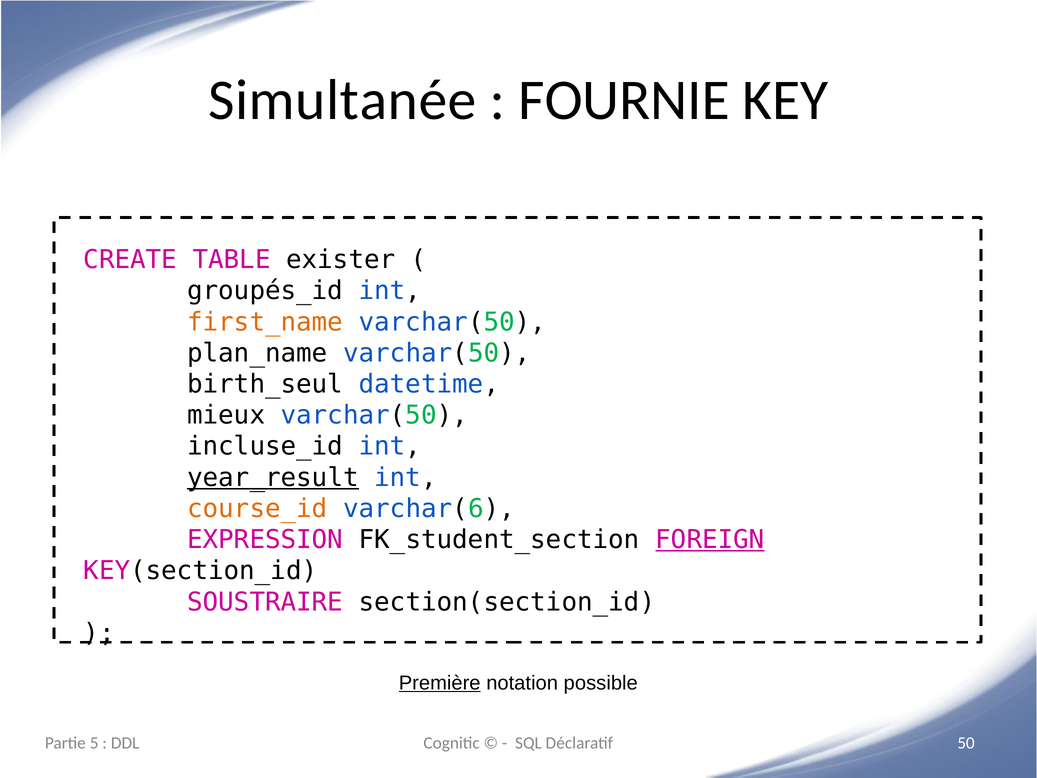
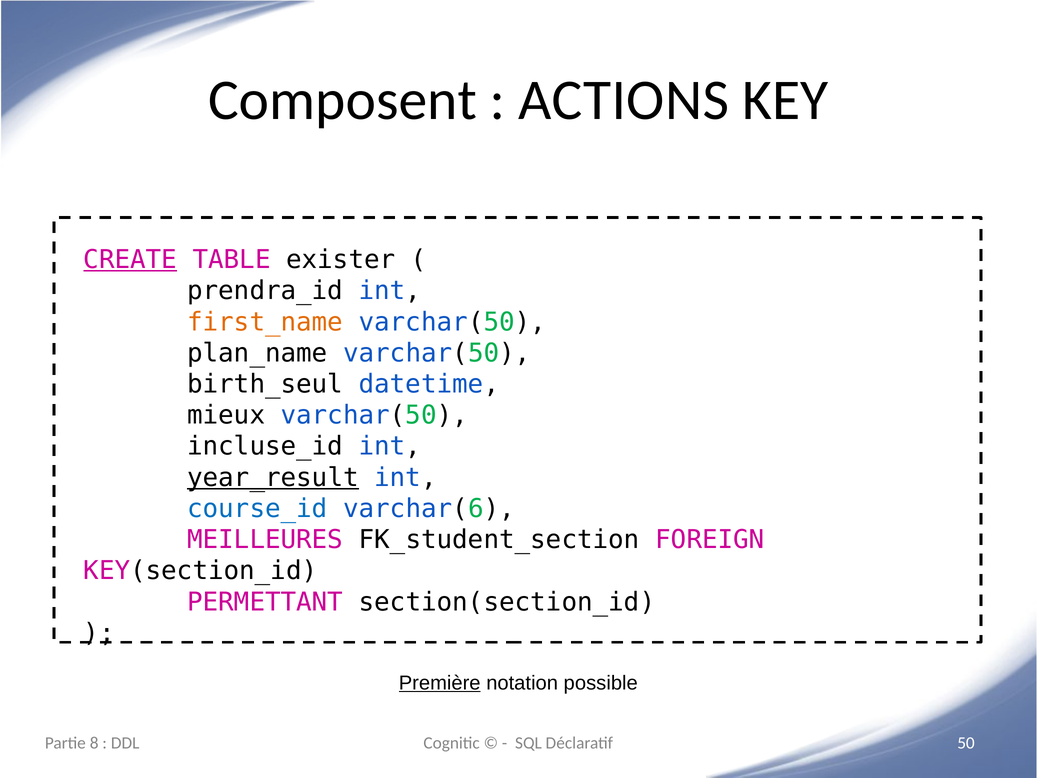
Simultanée: Simultanée -> Composent (342, 100)
FOURNIE: FOURNIE -> ACTIONS (624, 100)
CREATE underline: none -> present (130, 260)
groupés_id: groupés_id -> prendra_id (265, 291)
course_id colour: orange -> blue (257, 509)
EXPRESSION: EXPRESSION -> MEILLEURES (265, 540)
FOREIGN underline: present -> none (710, 540)
SOUSTRAIRE: SOUSTRAIRE -> PERMETTANT (265, 602)
5: 5 -> 8 (94, 743)
